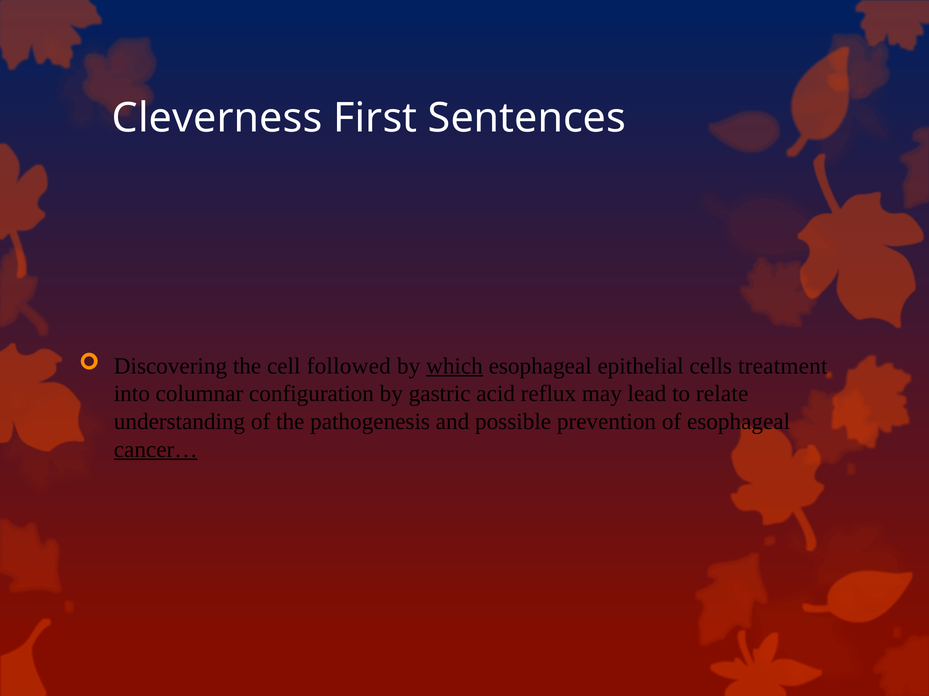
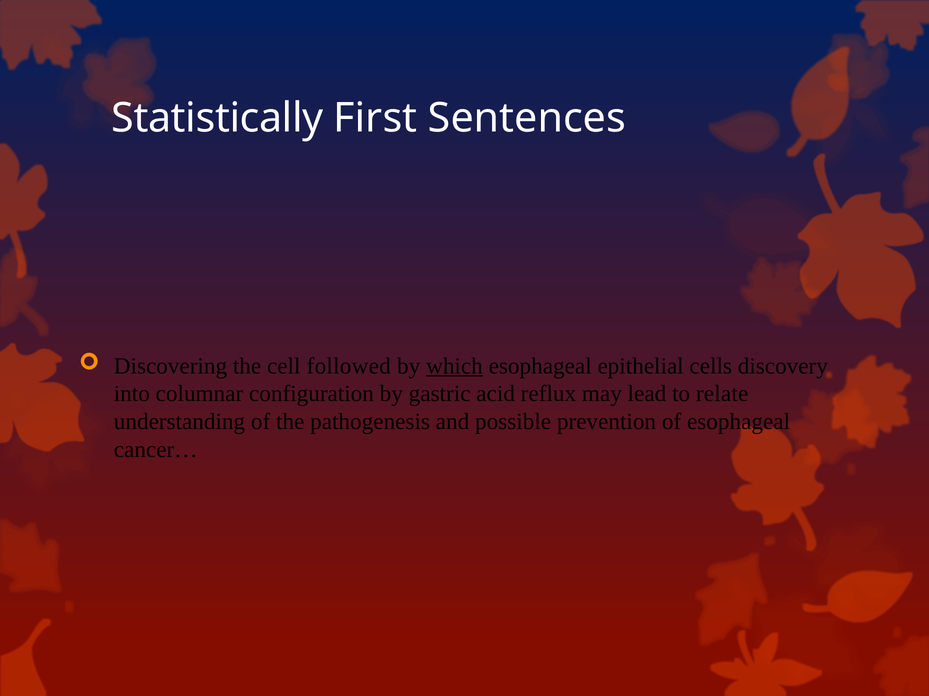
Cleverness: Cleverness -> Statistically (217, 118)
treatment: treatment -> discovery (783, 366)
cancer… underline: present -> none (156, 450)
